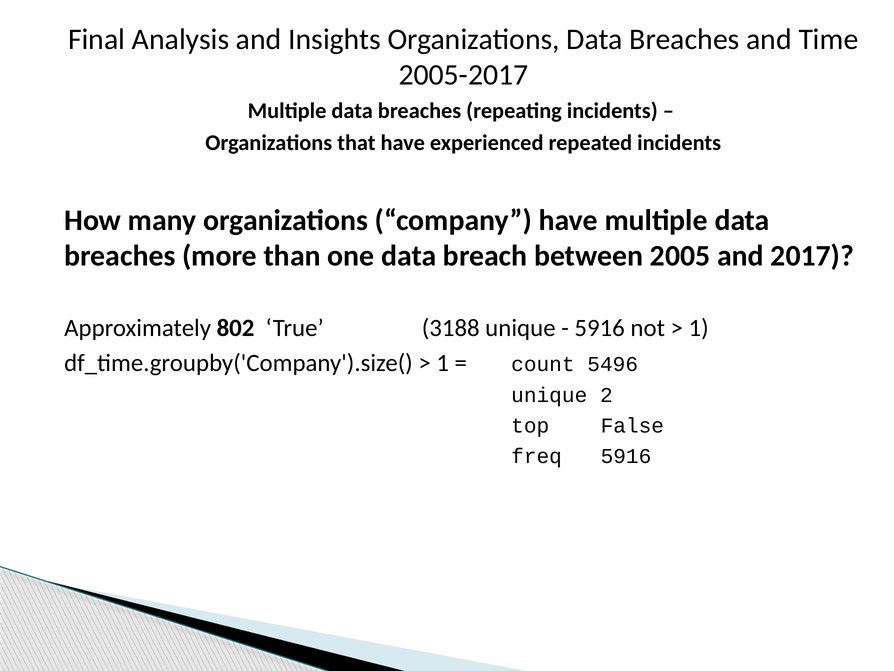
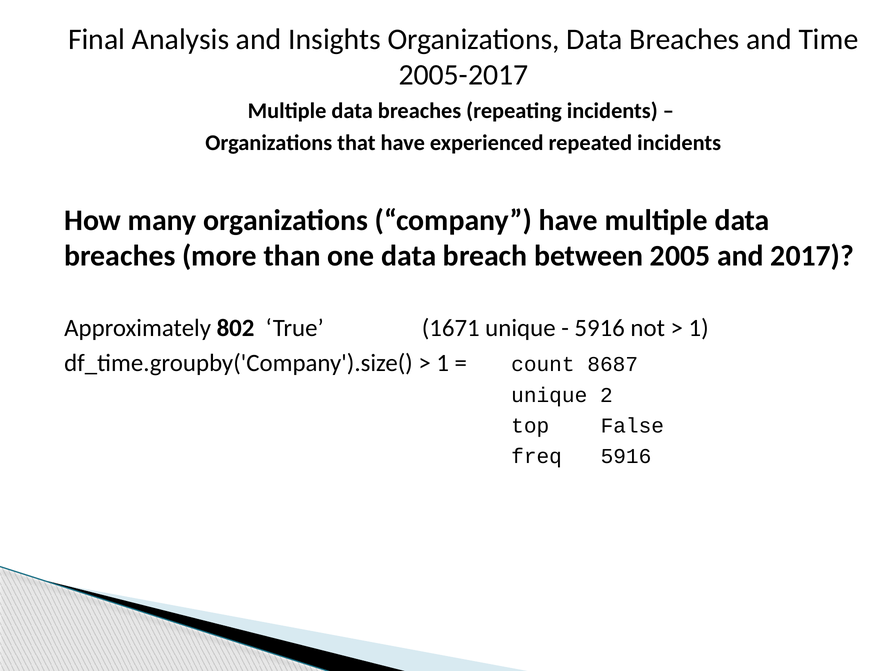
3188: 3188 -> 1671 (451, 328)
5496: 5496 -> 8687 (613, 364)
